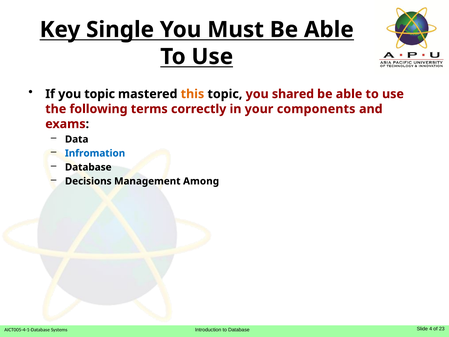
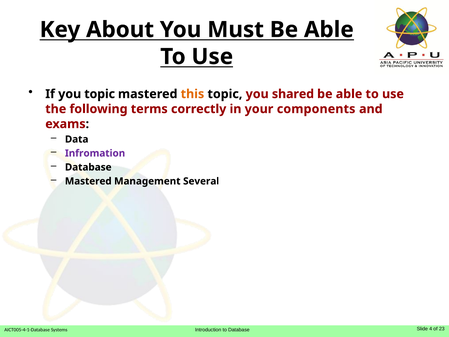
Single: Single -> About (120, 30)
Infromation colour: blue -> purple (95, 153)
Decisions: Decisions -> Mastered (88, 181)
Among: Among -> Several (201, 181)
